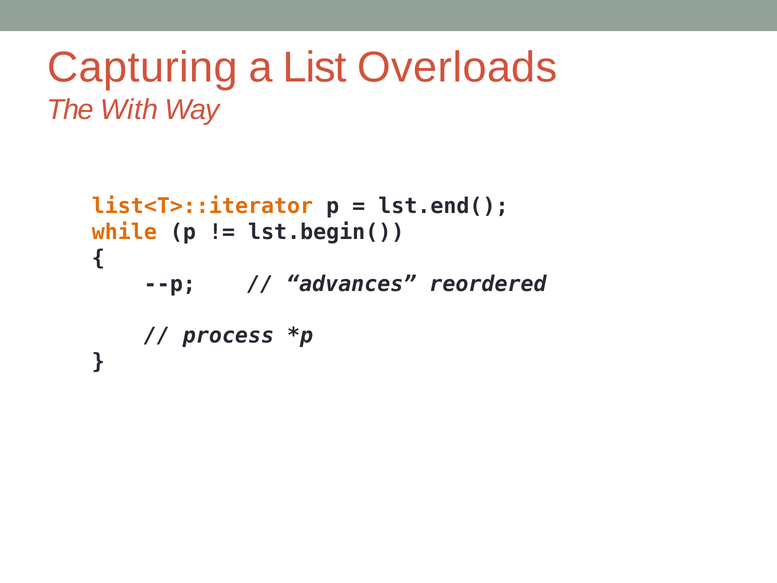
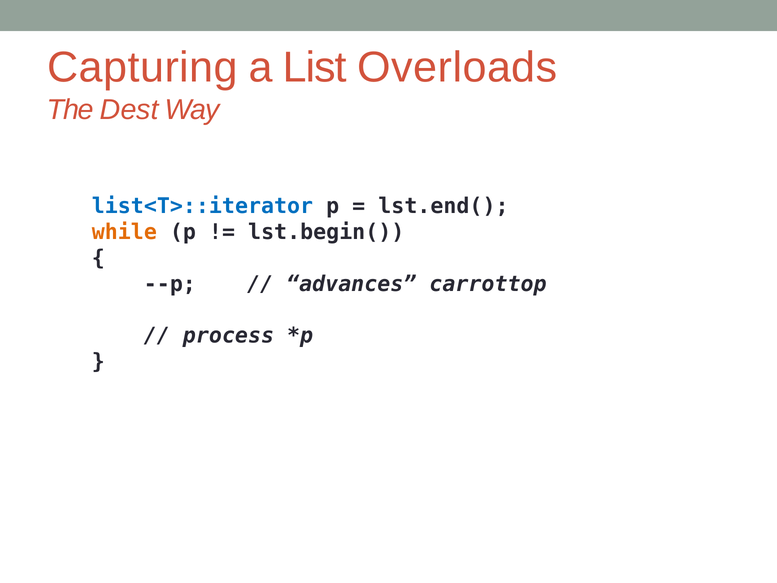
With: With -> Dest (129, 110)
list<T>::iterator colour: orange -> blue (202, 206)
reordered: reordered -> carrottop (488, 284)
